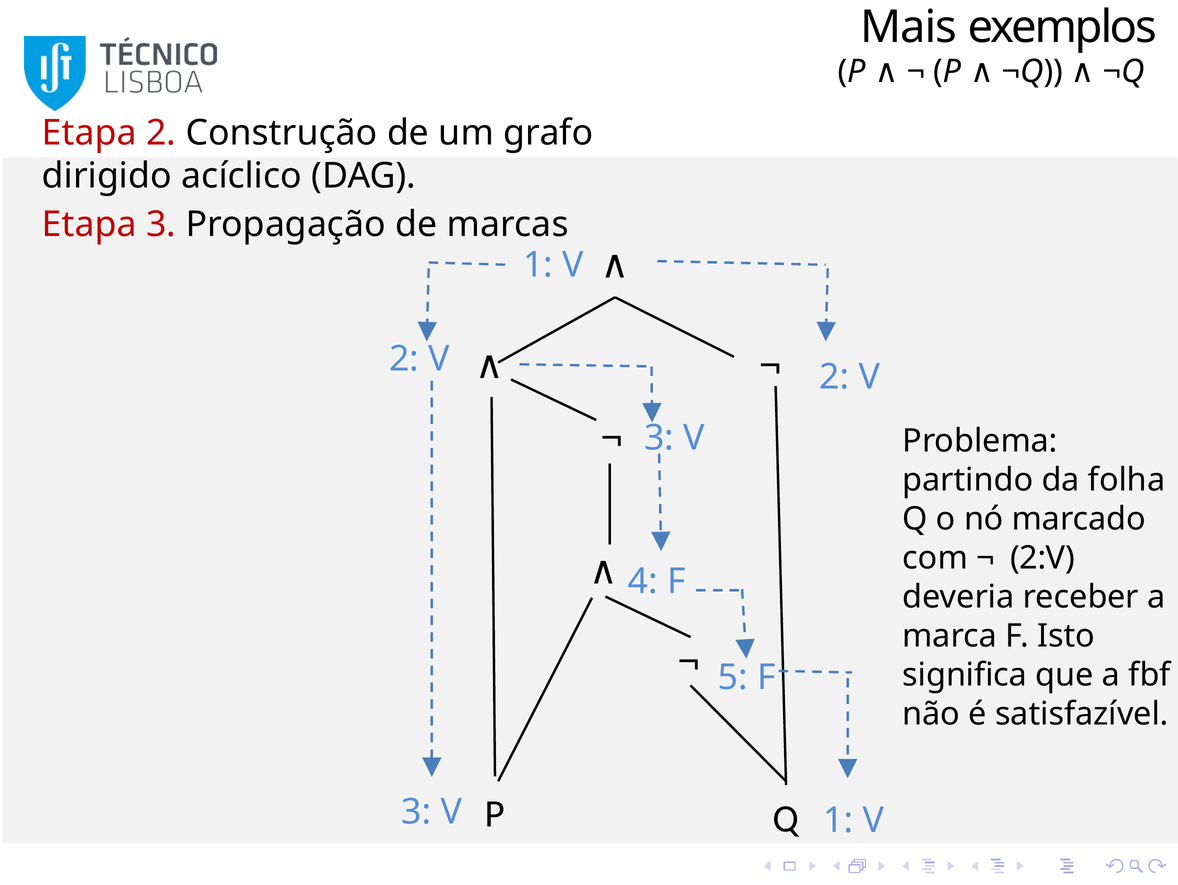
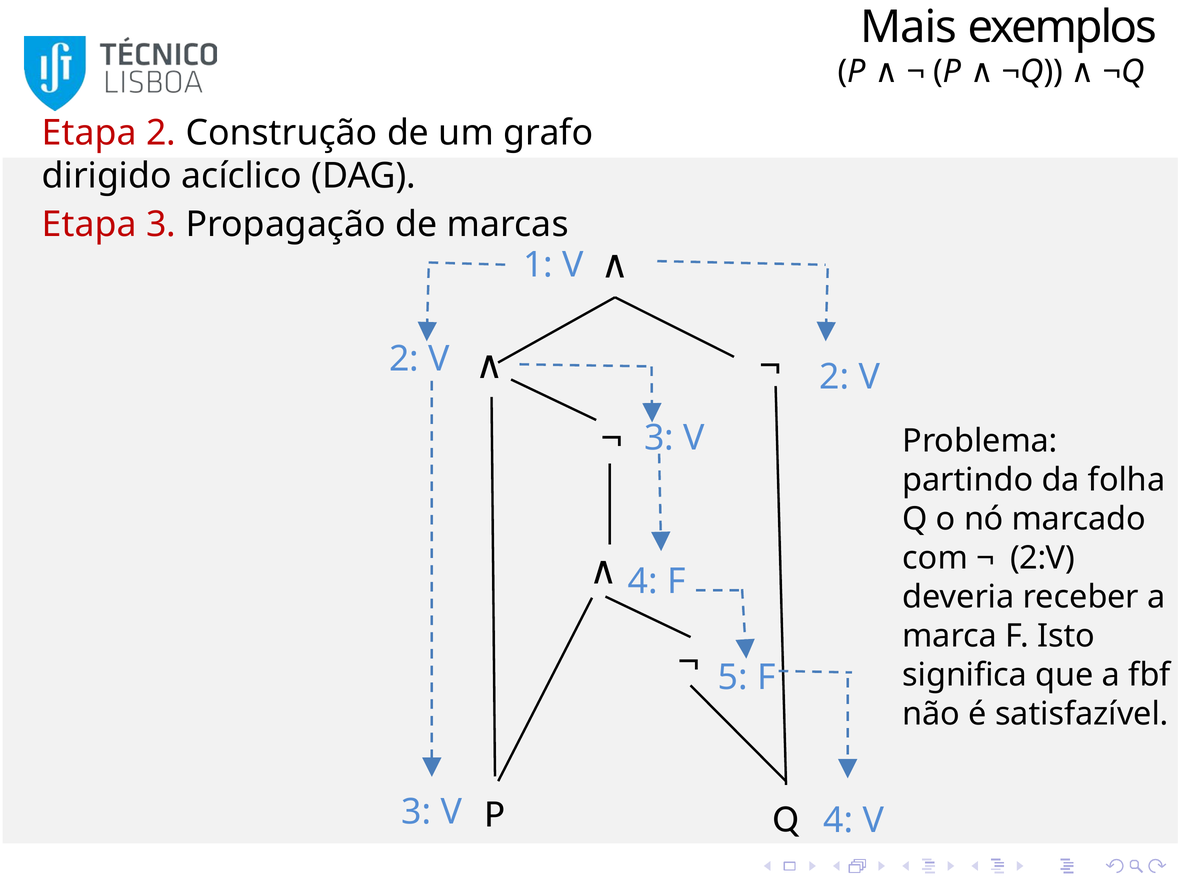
1: 1 -> 4 (838, 820)
